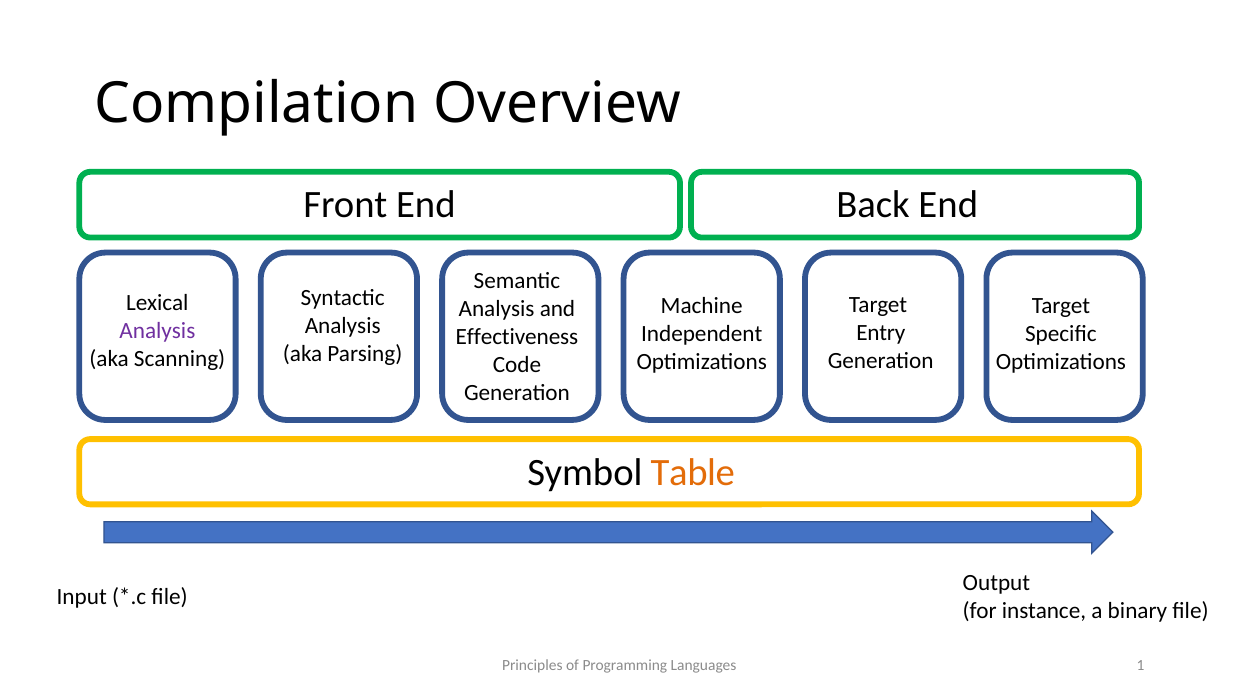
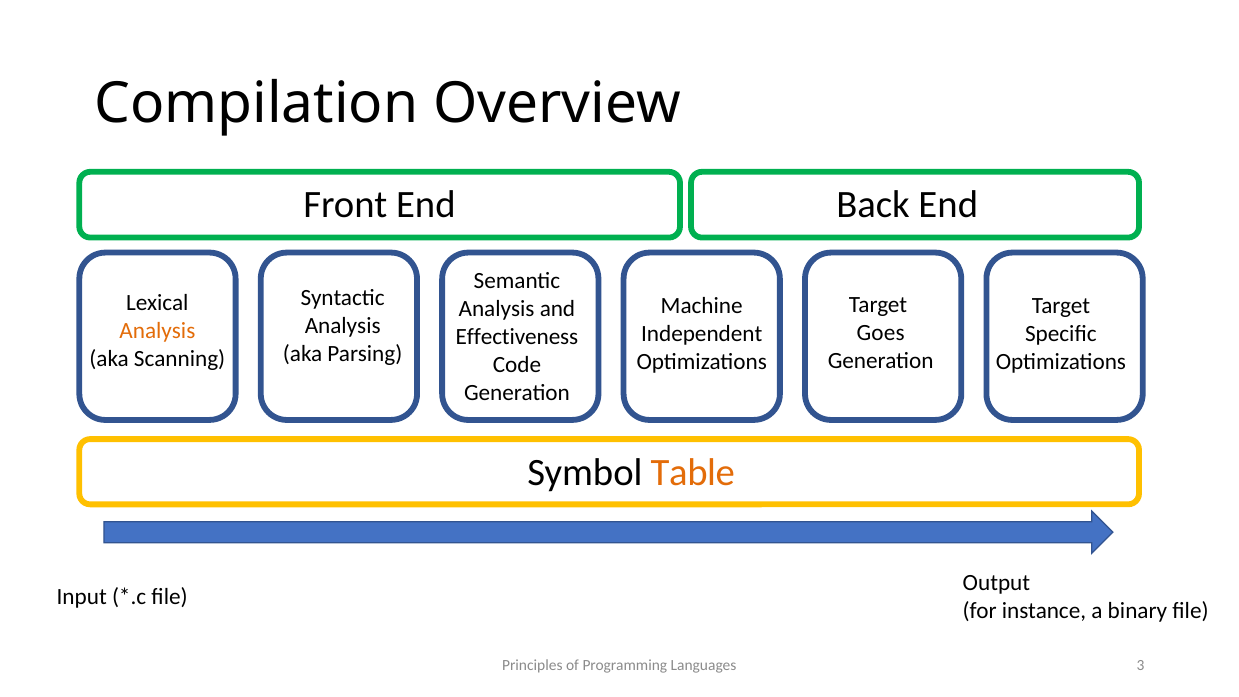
Analysis colour: purple -> orange (157, 330)
Entry: Entry -> Goes (881, 333)
1: 1 -> 3 (1141, 665)
